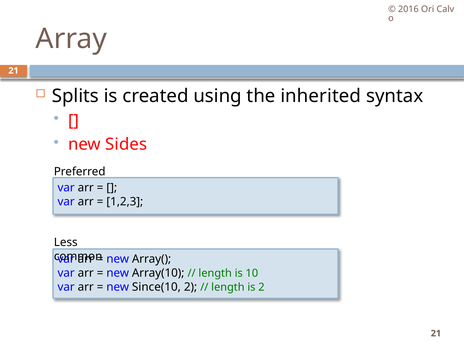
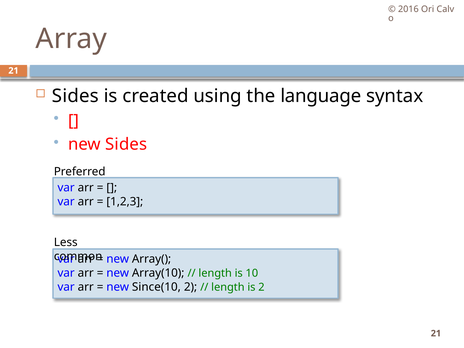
Splits: Splits -> Sides (75, 96)
inherited: inherited -> language (321, 96)
